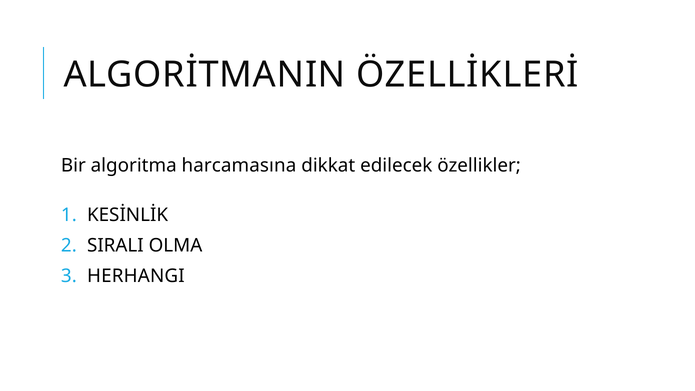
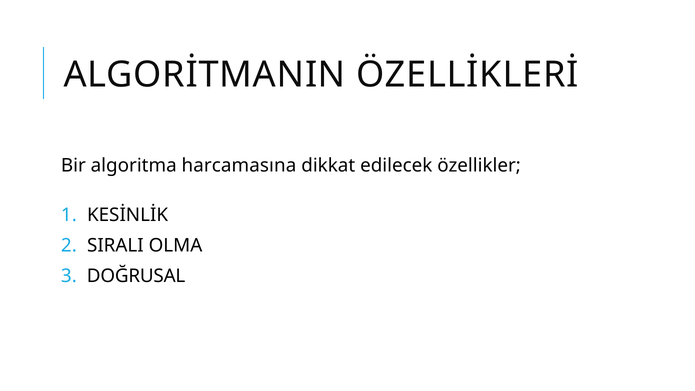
HERHANGI: HERHANGI -> DOĞRUSAL (136, 276)
